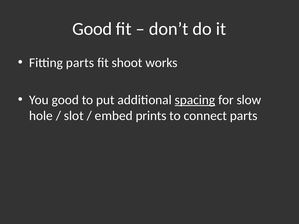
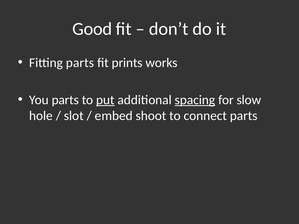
shoot: shoot -> prints (127, 63)
You good: good -> parts (65, 100)
put underline: none -> present (105, 100)
prints: prints -> shoot (151, 116)
